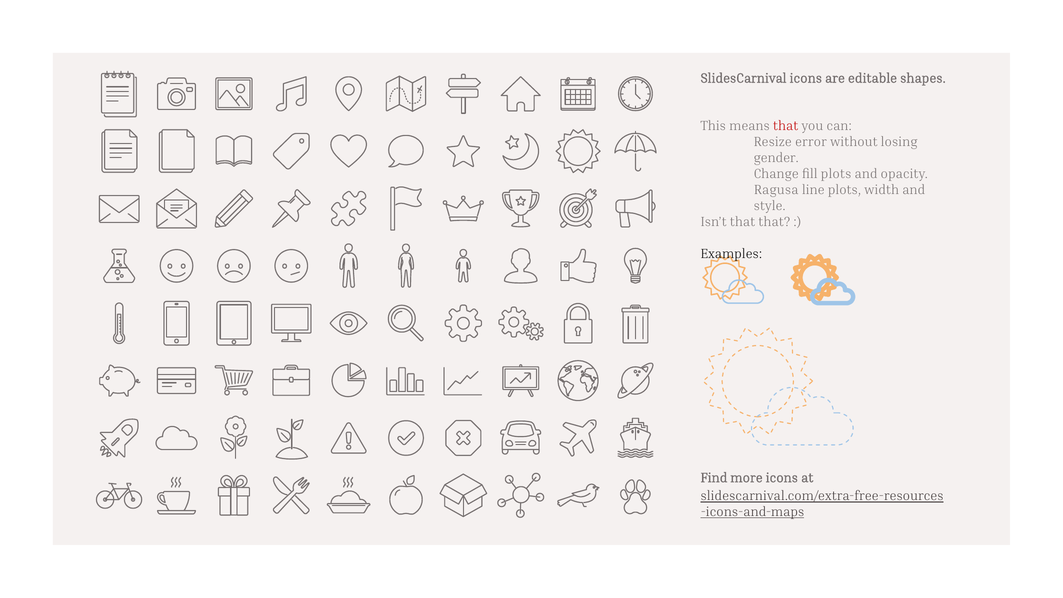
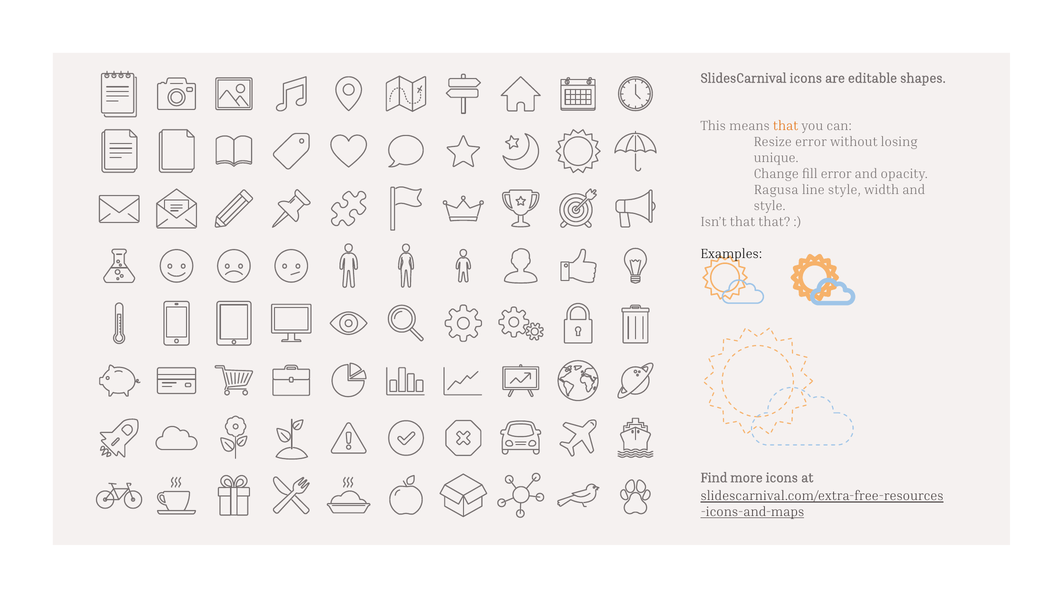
that colour: red -> orange (786, 126)
gender: gender -> unique (776, 158)
fill plots: plots -> error (836, 174)
line plots: plots -> style (844, 190)
